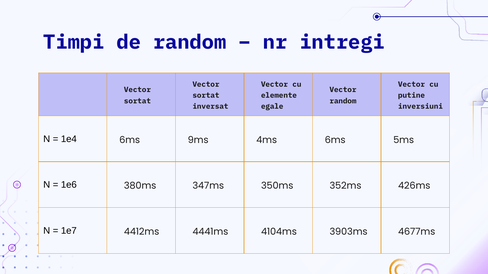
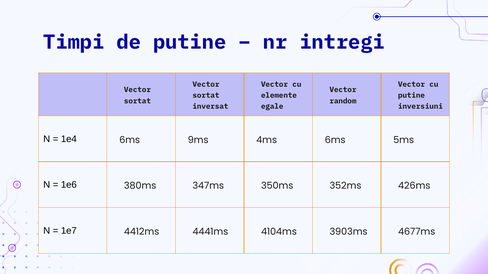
de random: random -> putine (190, 42)
